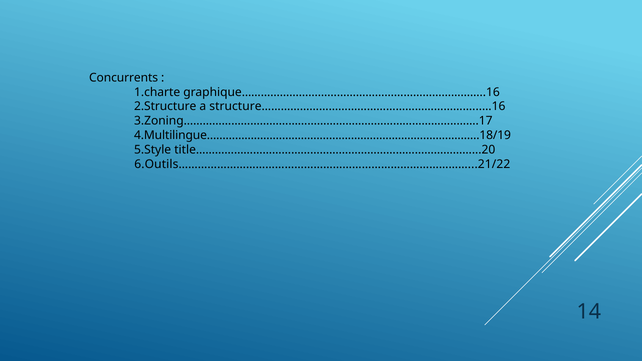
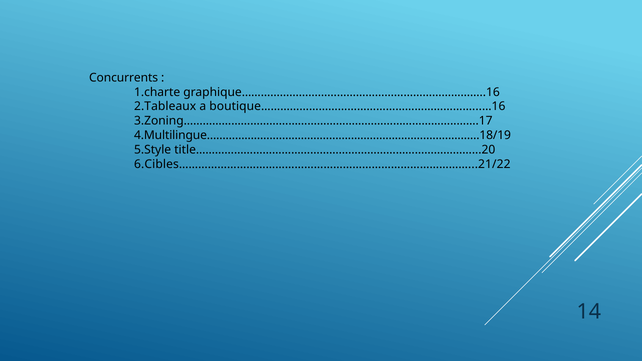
2.Structure: 2.Structure -> 2.Tableaux (165, 107)
structure…………………………………………………………...…16: structure…………………………………………………………...…16 -> boutique…………………………………………………………...…16 (357, 107)
6.Outils………………………………………………………………………………...21/22: 6.Outils………………………………………………………………………………...21/22 -> 6.Cibles………………………………………………………………………………...21/22 (322, 164)
